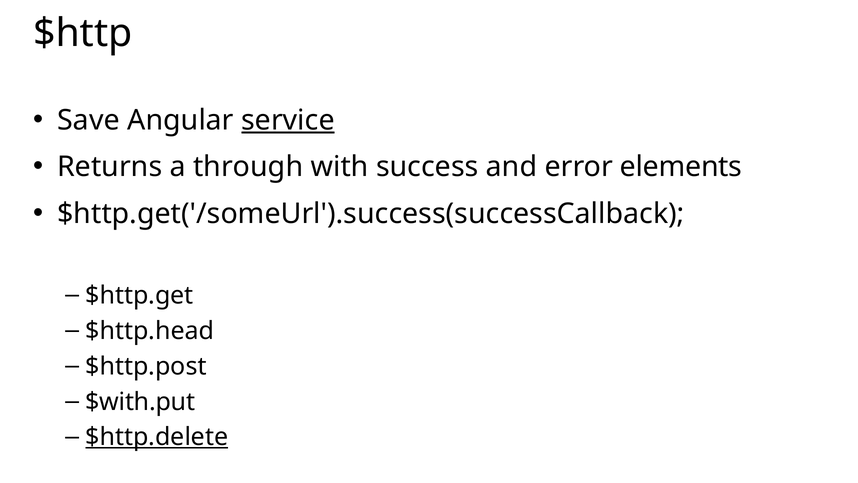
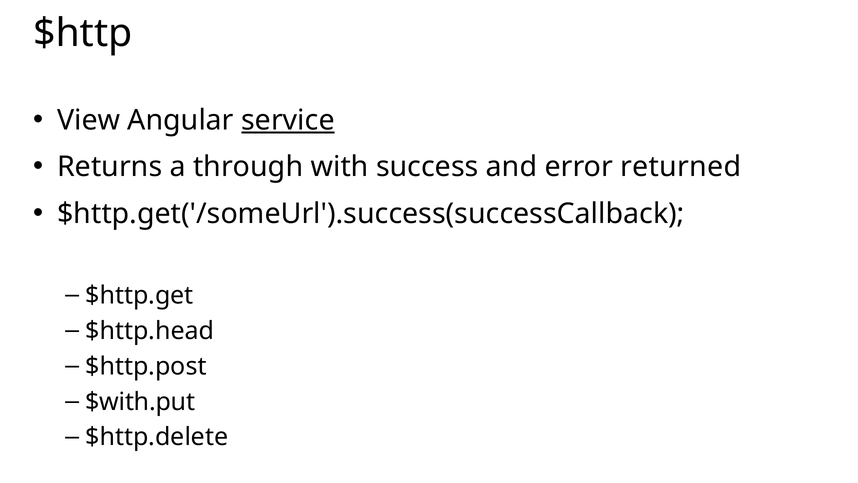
Save: Save -> View (89, 120)
elements: elements -> returned (681, 167)
$http.delete underline: present -> none (157, 437)
